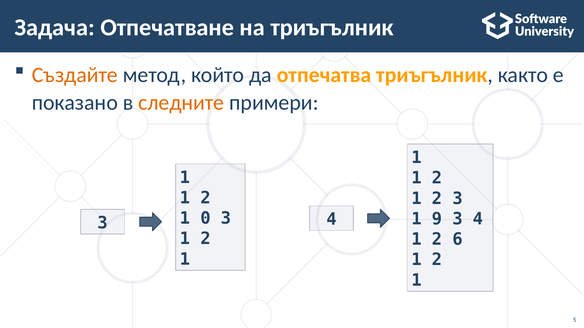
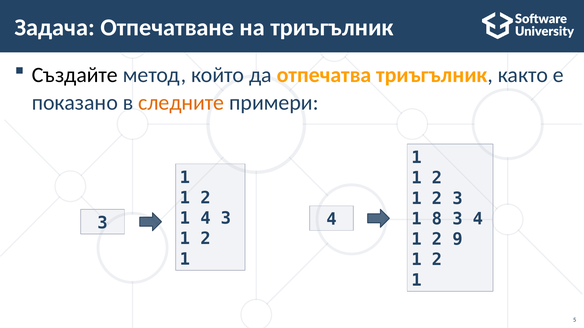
Създайте colour: orange -> black (75, 75)
0: 0 -> 4 (205, 219)
9: 9 -> 8 (437, 219)
6: 6 -> 9 (458, 240)
